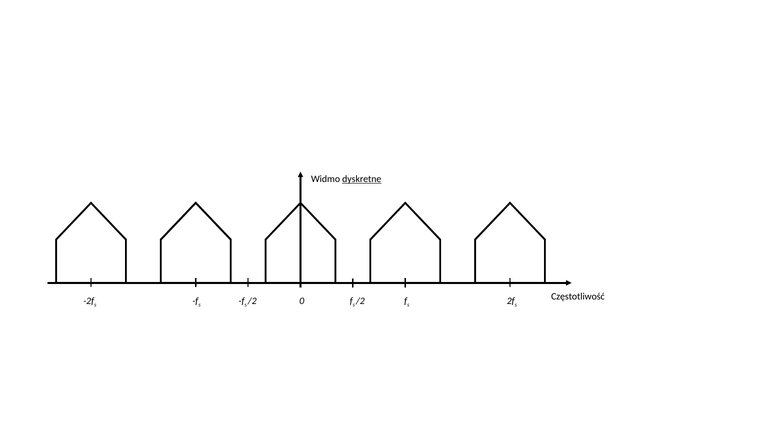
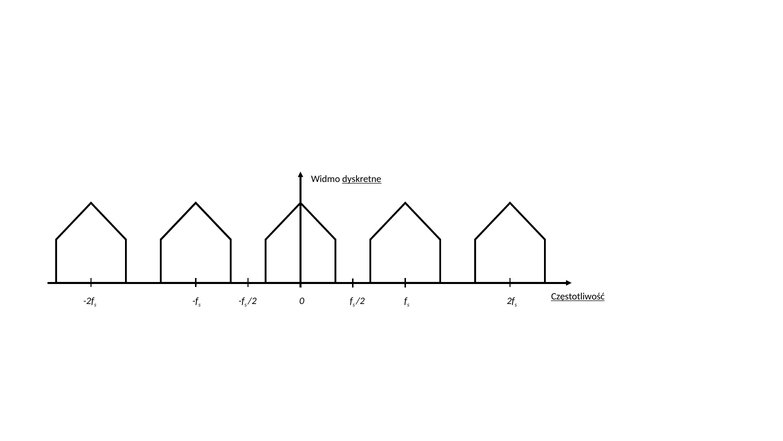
Częstotliwość underline: none -> present (578, 296)
